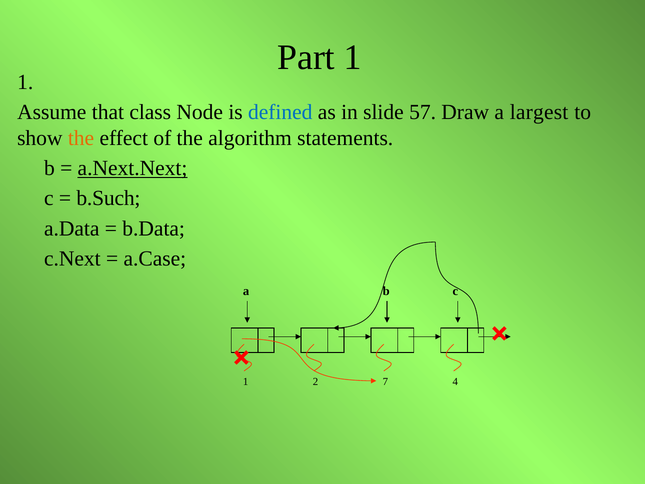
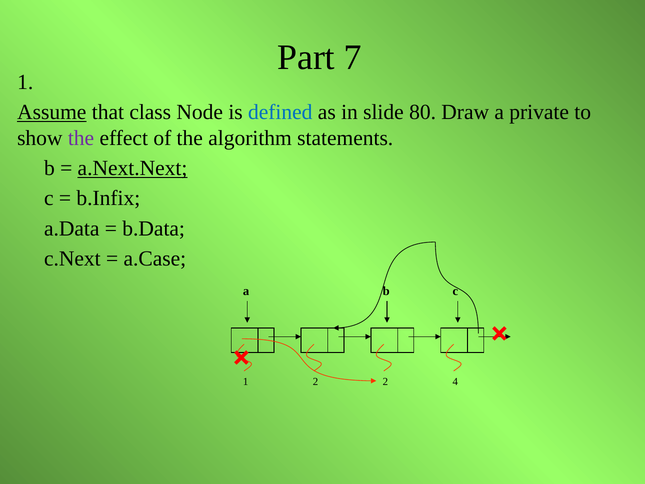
Part 1: 1 -> 7 (353, 57)
Assume underline: none -> present (52, 112)
57: 57 -> 80 (423, 112)
largest: largest -> private (539, 112)
the colour: orange -> purple (81, 138)
b.Such: b.Such -> b.Infix (108, 198)
2 7: 7 -> 2 (385, 381)
